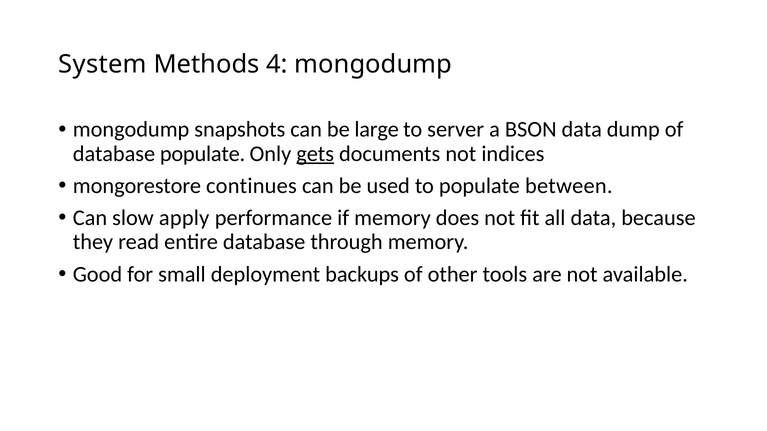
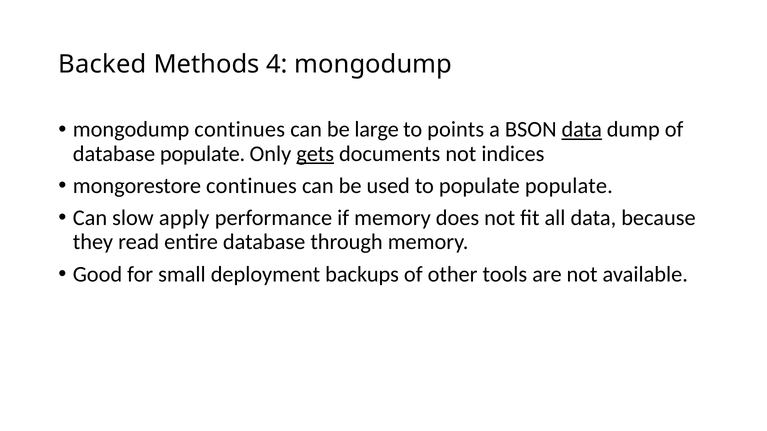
System: System -> Backed (103, 64)
mongodump snapshots: snapshots -> continues (240, 130)
server: server -> points (456, 130)
data underline: none -> present (582, 130)
populate between: between -> populate (569, 186)
